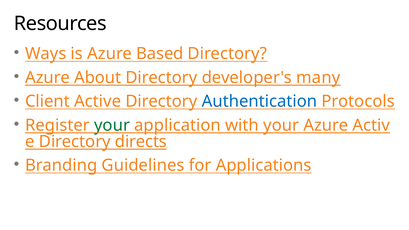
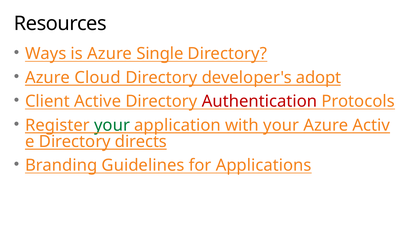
Based: Based -> Single (160, 54)
About: About -> Cloud (98, 78)
many: many -> adopt (319, 78)
Authentication colour: blue -> red (259, 101)
